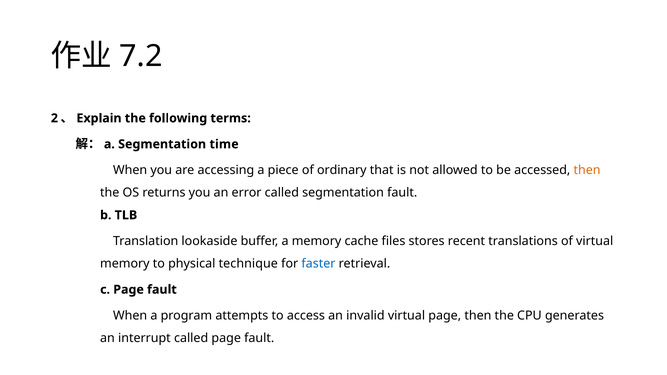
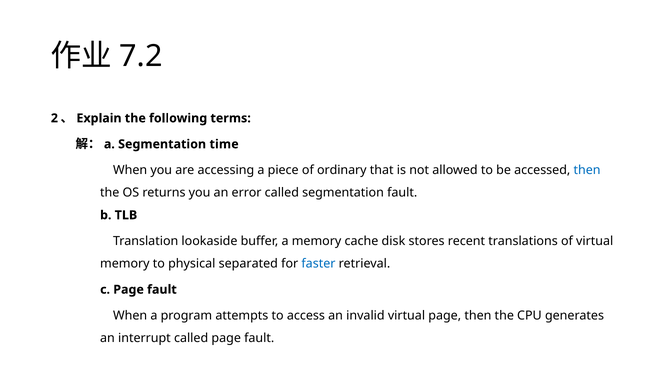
then colour: orange -> blue (587, 170)
files: files -> disk (393, 241)
technique: technique -> separated (248, 264)
